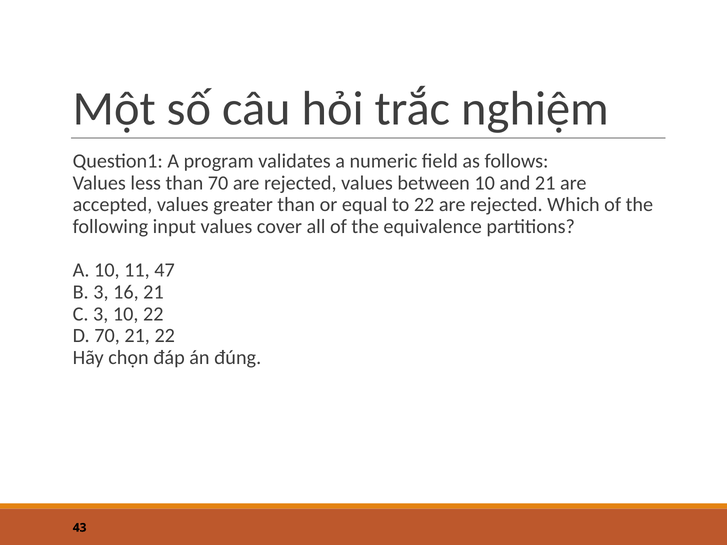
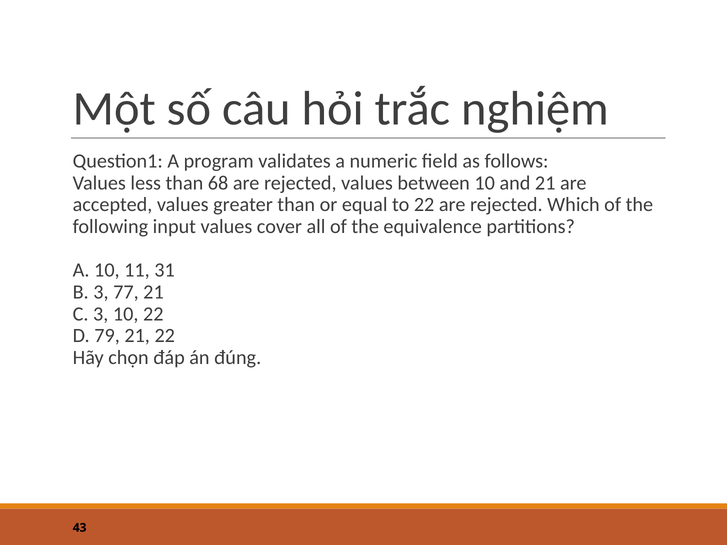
than 70: 70 -> 68 (218, 183)
47: 47 -> 31 (165, 270)
16: 16 -> 77 (126, 292)
D 70: 70 -> 79 (107, 336)
